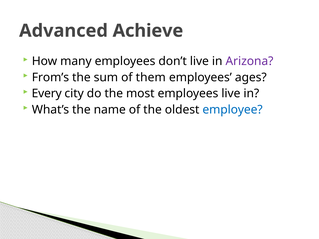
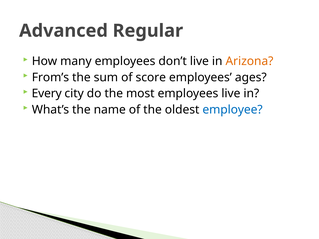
Achieve: Achieve -> Regular (148, 31)
Arizona colour: purple -> orange (249, 61)
them: them -> score (151, 77)
